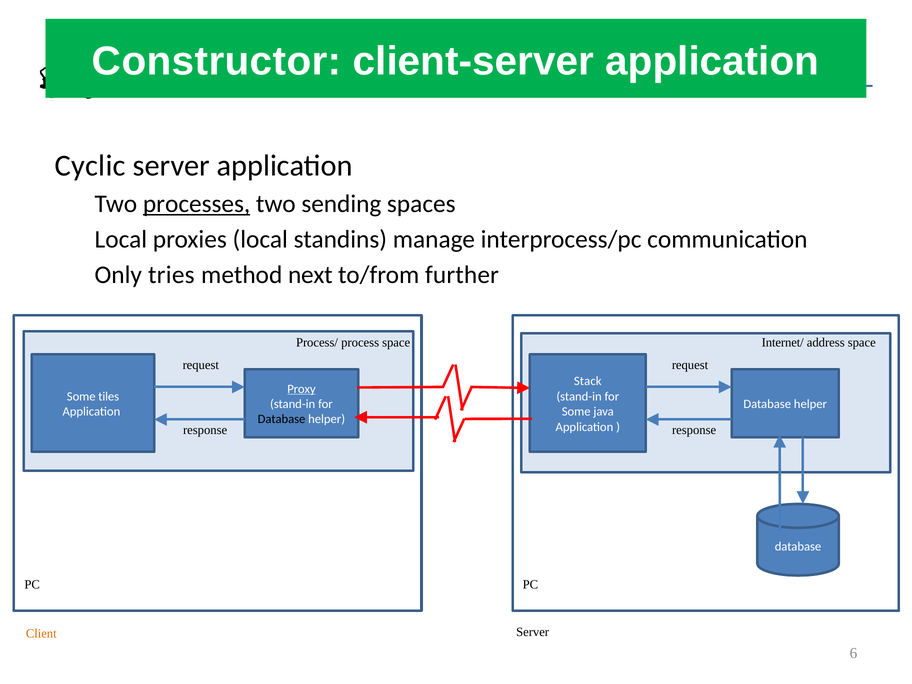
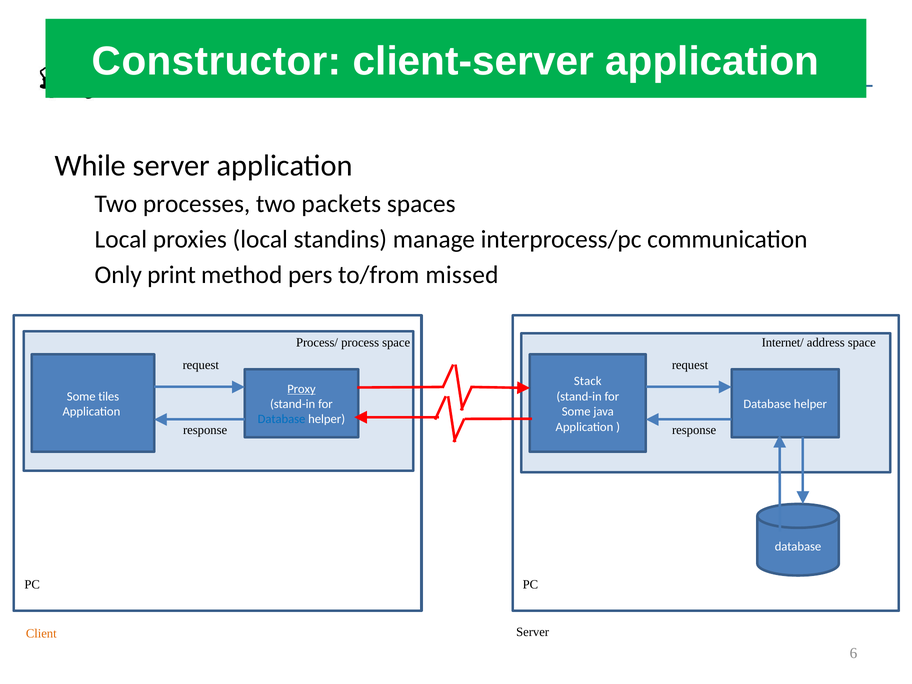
Cyclic: Cyclic -> While (90, 166)
processes underline: present -> none (197, 204)
sending: sending -> packets (341, 204)
tries: tries -> print (172, 275)
next: next -> pers (310, 275)
further: further -> missed (462, 275)
Database colour: black -> blue (282, 419)
